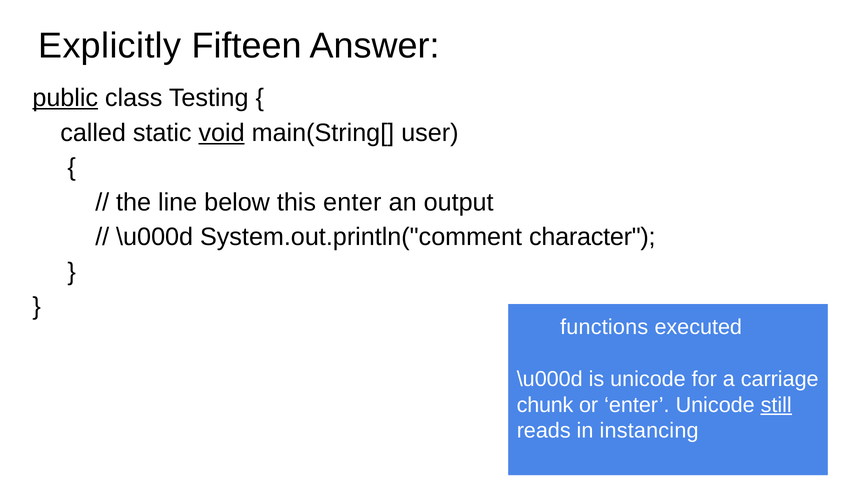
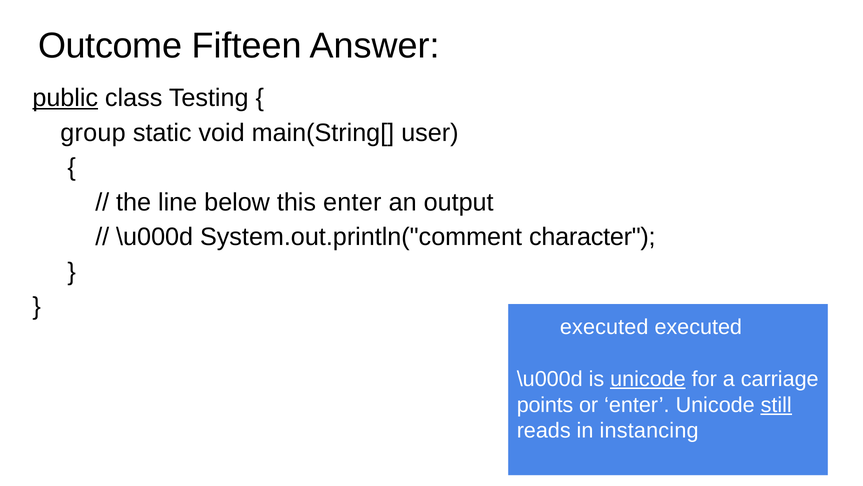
Explicitly: Explicitly -> Outcome (110, 46)
called: called -> group (93, 133)
void underline: present -> none (222, 133)
functions: functions -> executed (604, 327)
unicode underline: none -> present (648, 379)
chunk: chunk -> points (545, 404)
